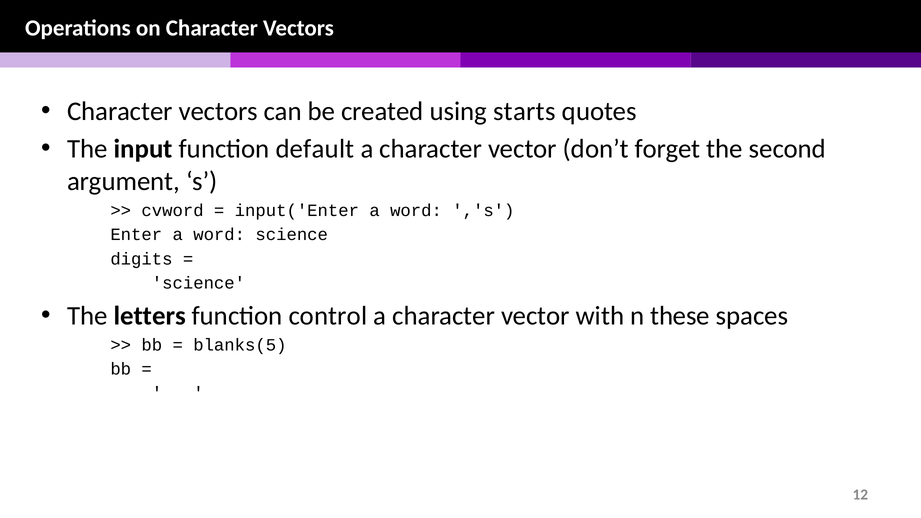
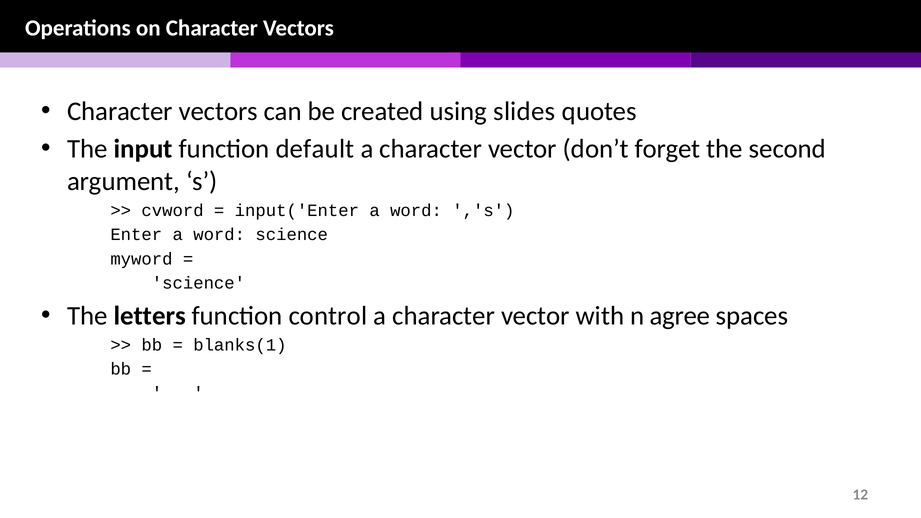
starts: starts -> slides (524, 111)
digits: digits -> myword (141, 259)
these: these -> agree (680, 316)
blanks(5: blanks(5 -> blanks(1 (240, 345)
